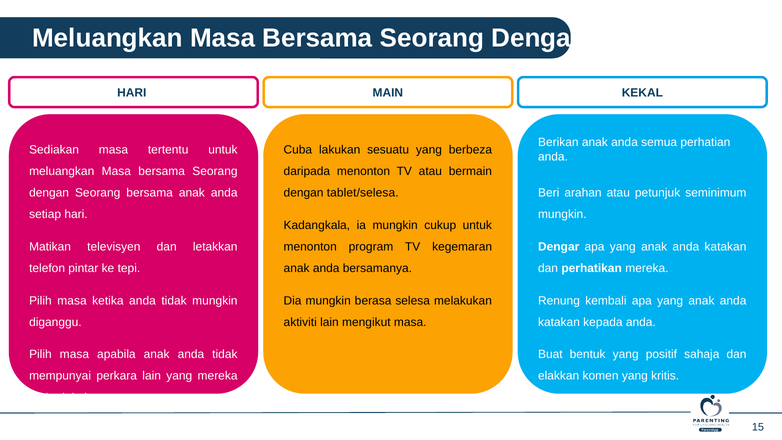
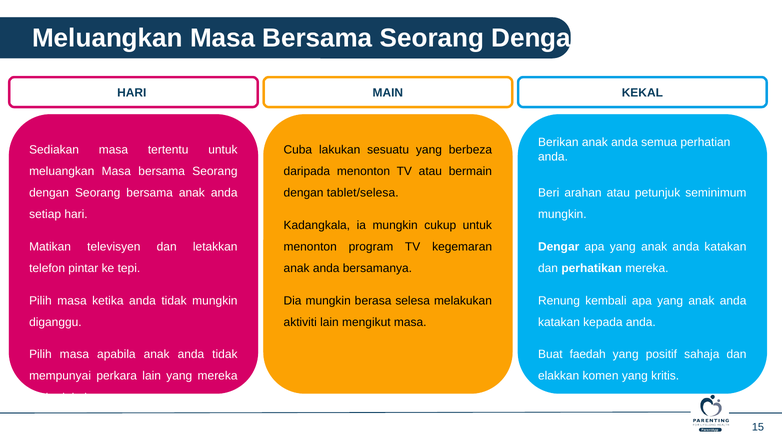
bentuk: bentuk -> faedah (588, 354)
